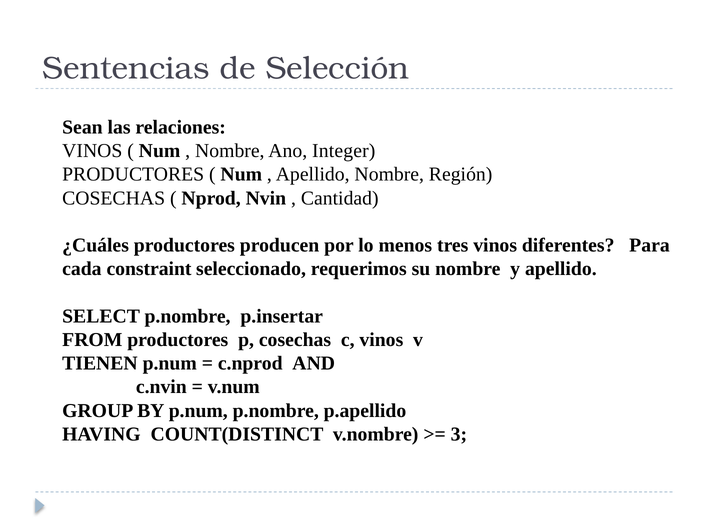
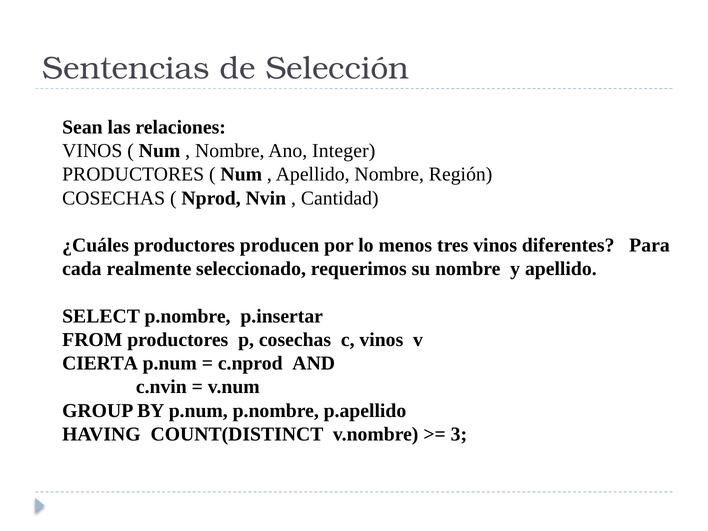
constraint: constraint -> realmente (149, 269)
TIENEN: TIENEN -> CIERTA (100, 363)
